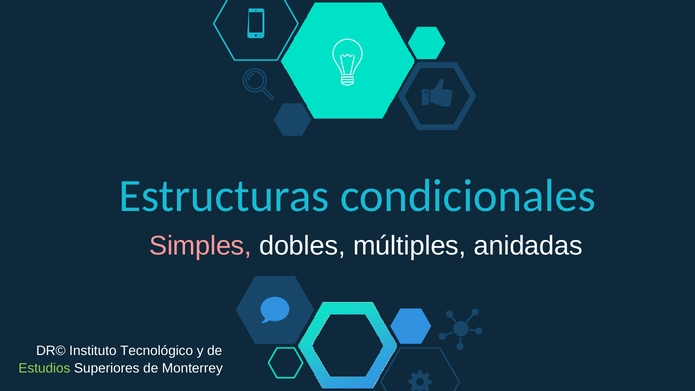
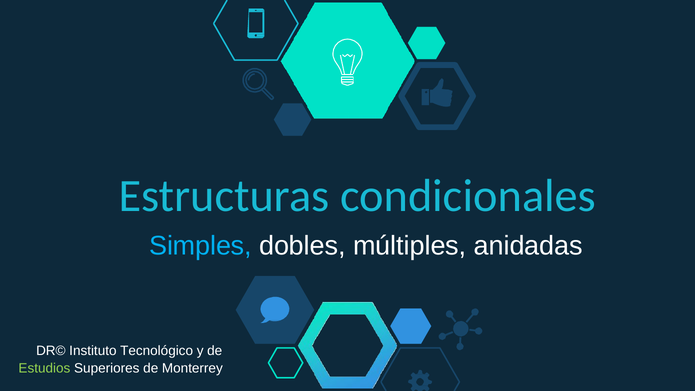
Simples colour: pink -> light blue (201, 246)
